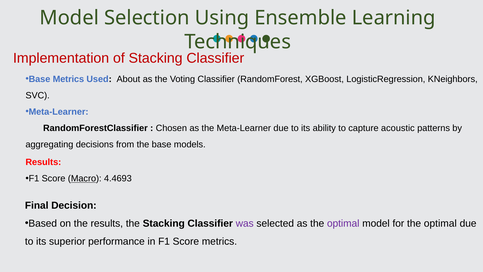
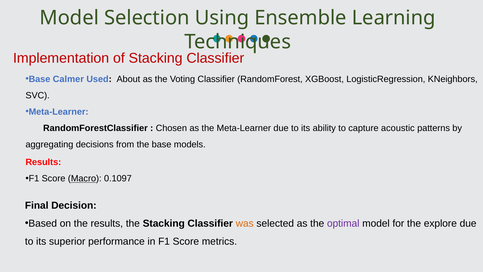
Base Metrics: Metrics -> Calmer (68, 79)
4.4693: 4.4693 -> 0.1097 (118, 178)
was colour: purple -> orange (245, 223)
for the optimal: optimal -> explore (440, 223)
